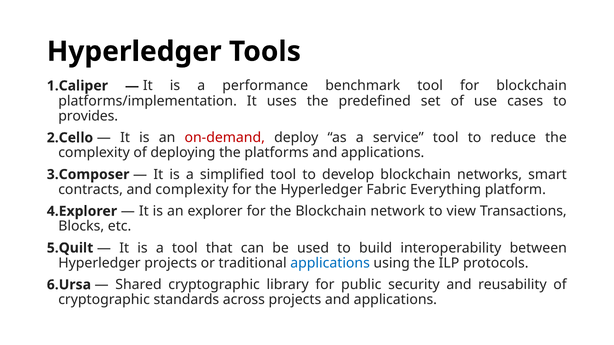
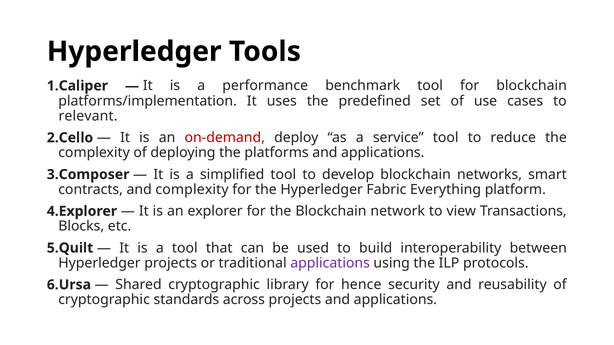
provides: provides -> relevant (88, 116)
applications colour: blue -> purple (330, 263)
public: public -> hence (361, 285)
